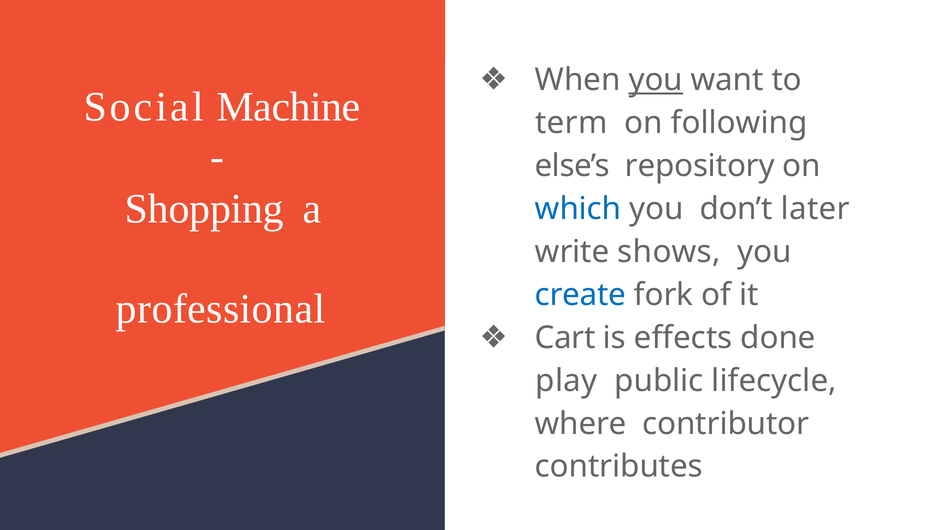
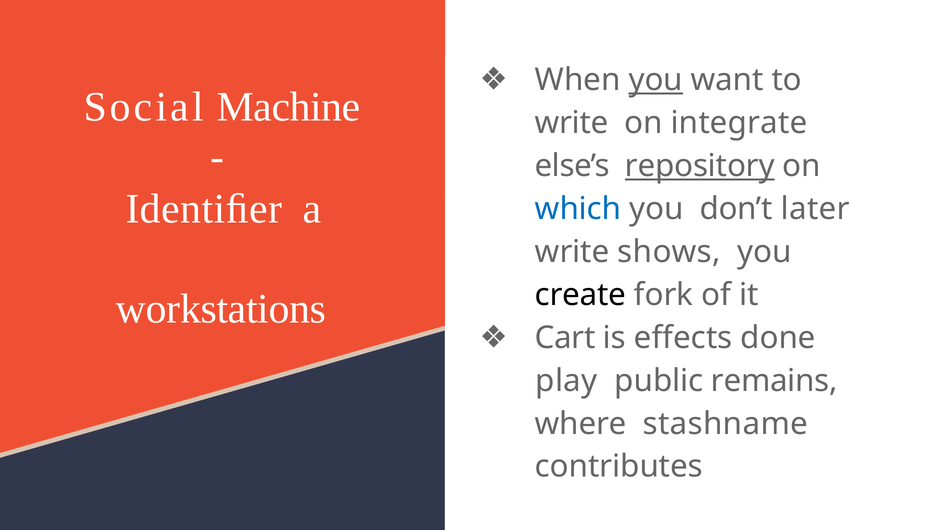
term: term -> write (572, 123)
following: following -> integrate (739, 123)
repository underline: none -> present (700, 166)
Shopping: Shopping -> Identiﬁer (204, 209)
create colour: blue -> black (581, 295)
professional: professional -> workstations (221, 309)
lifecycle: lifecycle -> remains (774, 381)
contributor: contributor -> stashname (726, 424)
